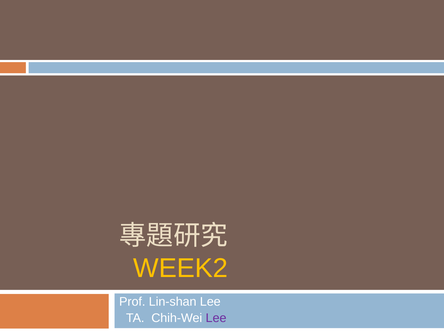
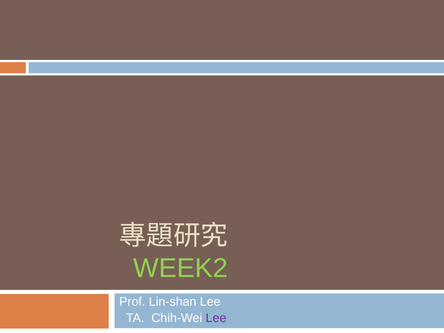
WEEK2 colour: yellow -> light green (181, 268)
